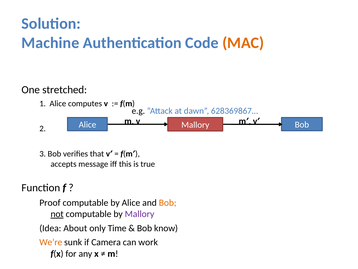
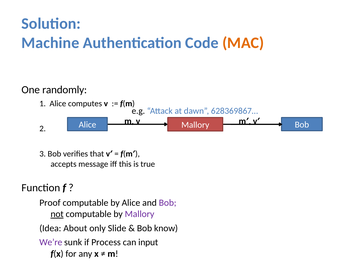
stretched: stretched -> randomly (65, 90)
Bob colour: orange -> purple (168, 202)
Time: Time -> Slide (117, 228)
We’re colour: orange -> purple (51, 242)
Camera: Camera -> Process (106, 242)
work: work -> input (148, 242)
